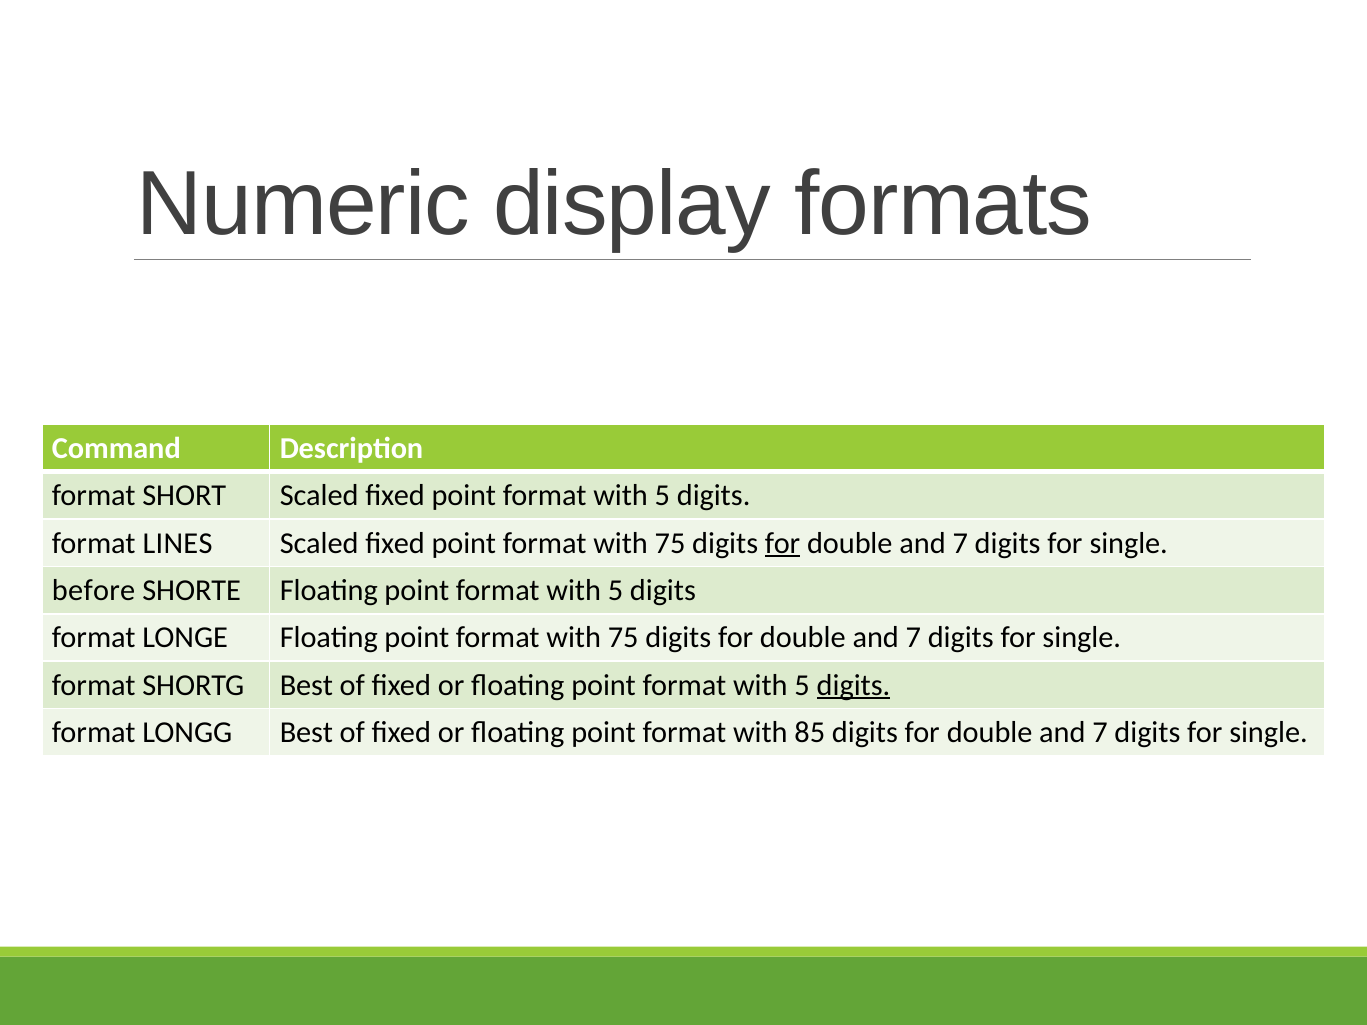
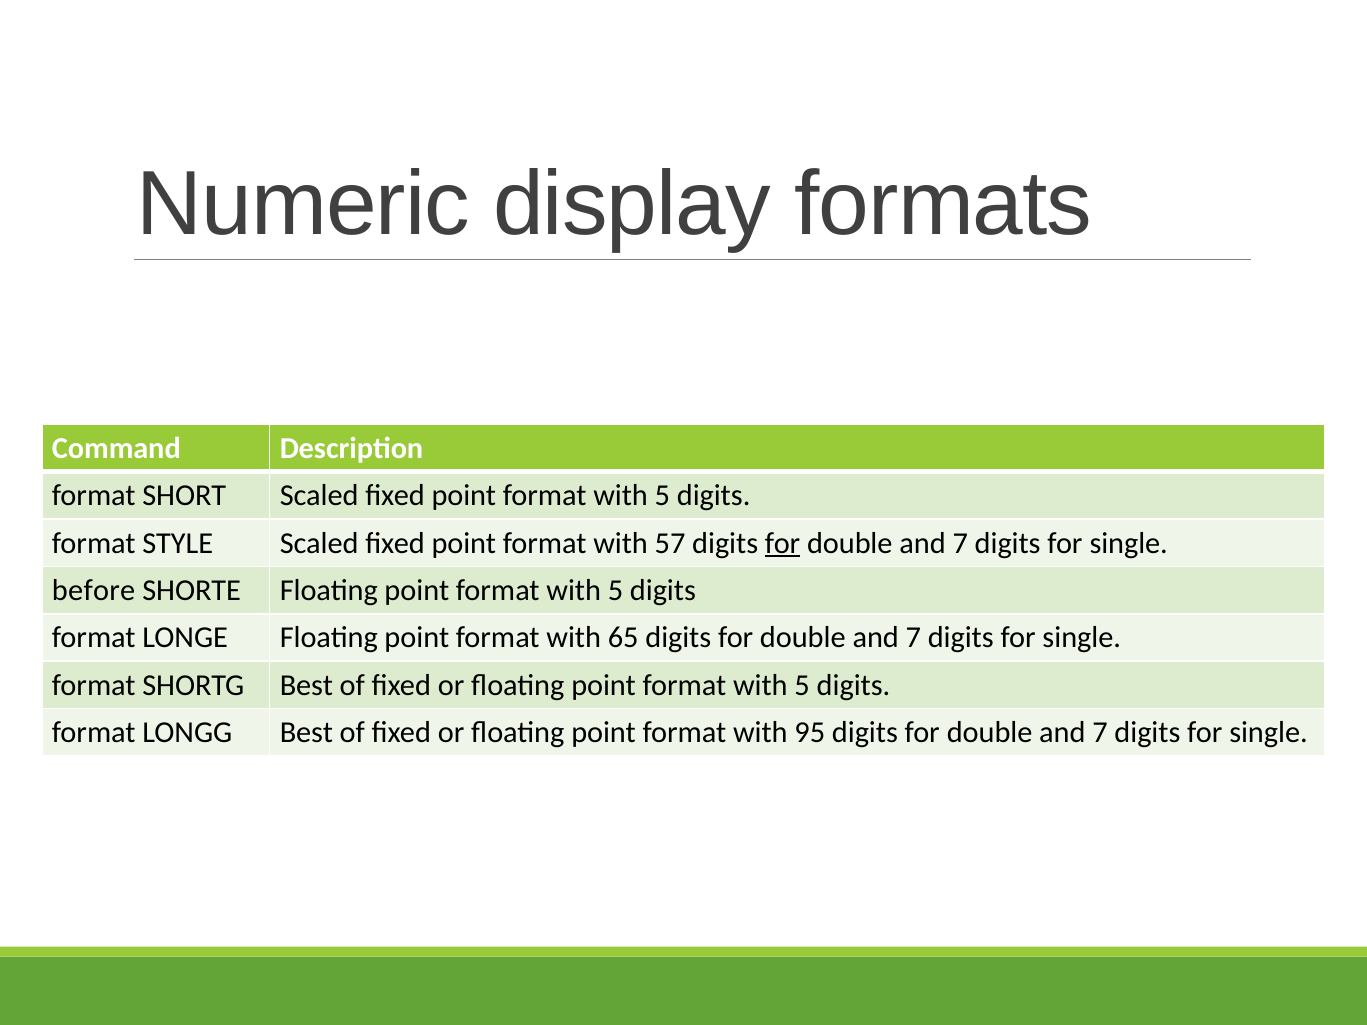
LINES: LINES -> STYLE (178, 543)
75: 75 -> 57 (670, 543)
75: 75 -> 65 (623, 638)
digits underline: present -> none (853, 685)
85: 85 -> 95 (810, 733)
